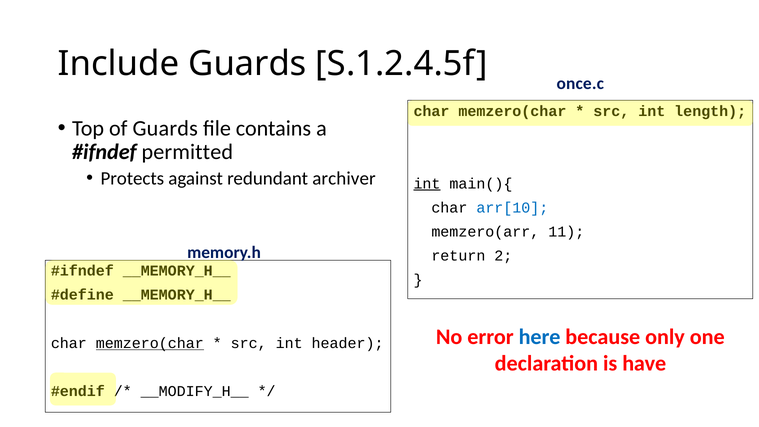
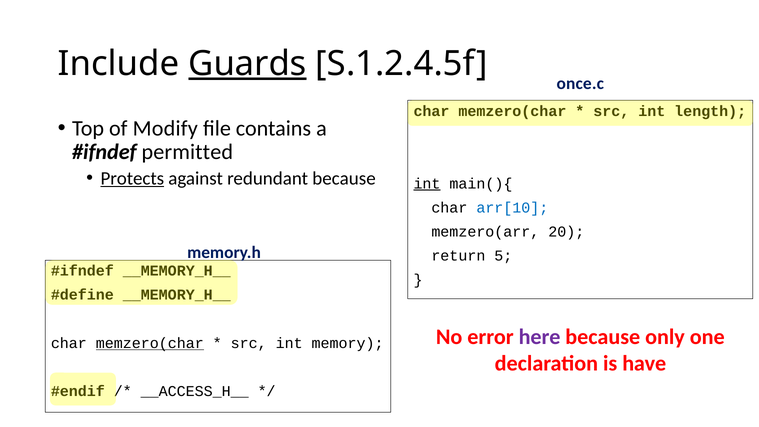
Guards underline: none -> present (247, 64)
of Guards: Guards -> Modify (165, 128)
Protects underline: none -> present (132, 178)
redundant archiver: archiver -> because (344, 178)
11: 11 -> 20 (566, 232)
2: 2 -> 5 (503, 256)
here colour: blue -> purple (540, 337)
header: header -> memory (348, 343)
__MODIFY_H__: __MODIFY_H__ -> __ACCESS_H__ (195, 391)
